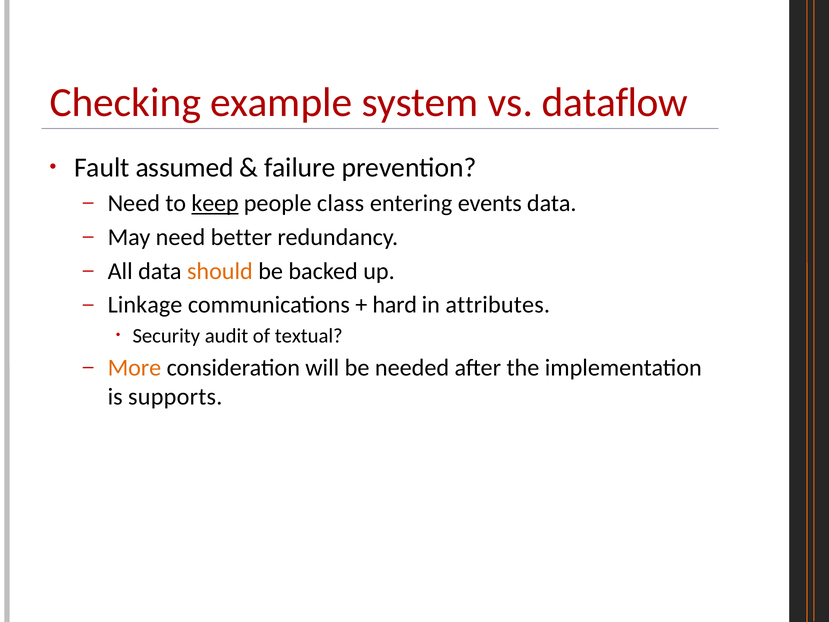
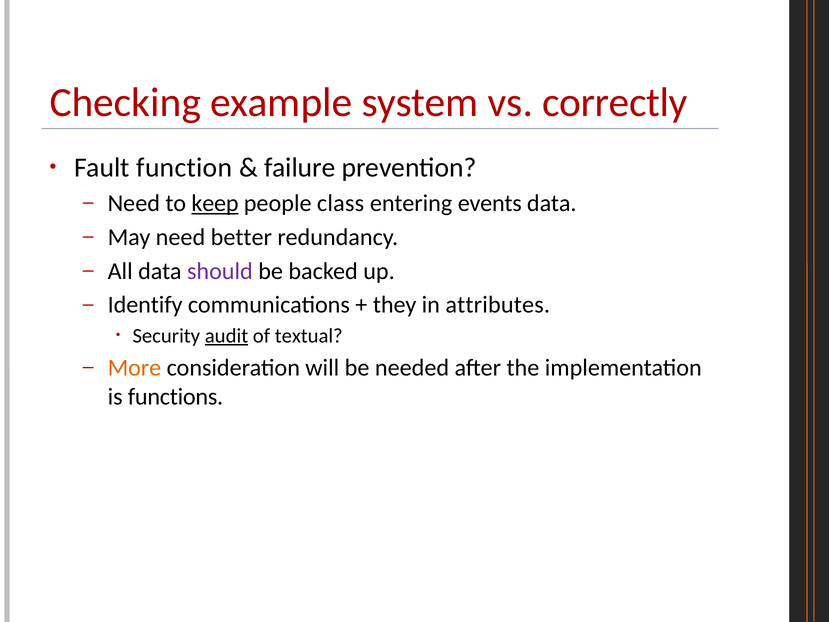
dataflow: dataflow -> correctly (615, 102)
assumed: assumed -> function (184, 168)
should colour: orange -> purple (220, 271)
Linkage: Linkage -> Identify (145, 305)
hard: hard -> they (395, 305)
audit underline: none -> present (226, 336)
supports: supports -> functions (176, 397)
